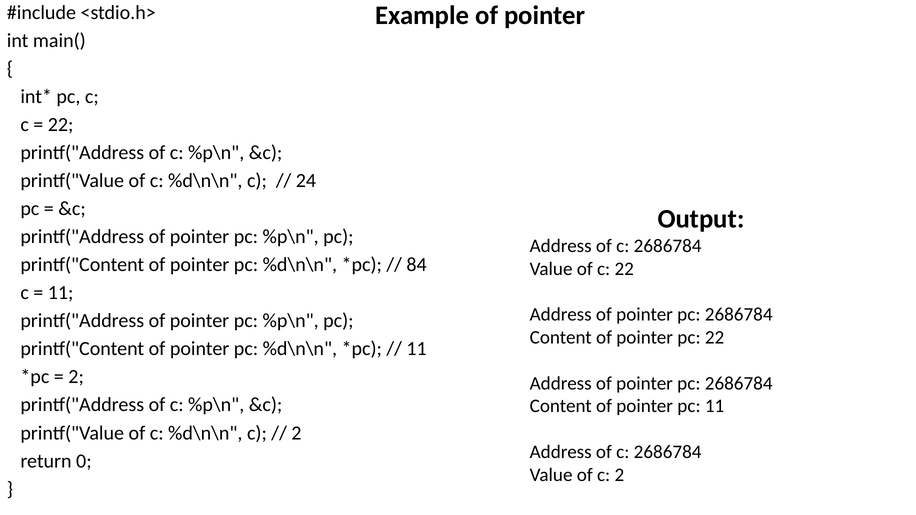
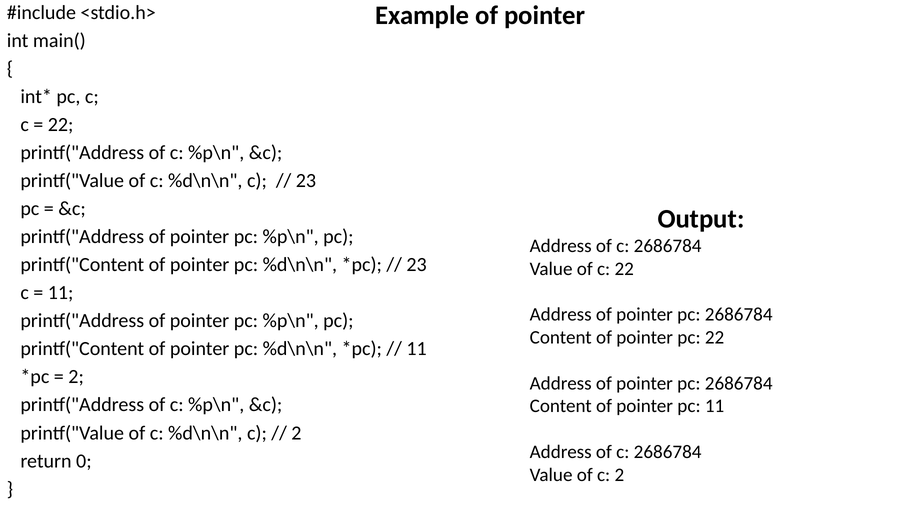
24: 24 -> 23 (306, 181)
84: 84 -> 23 (417, 265)
